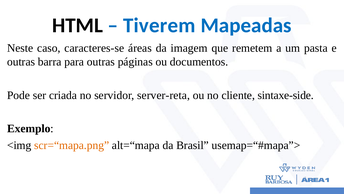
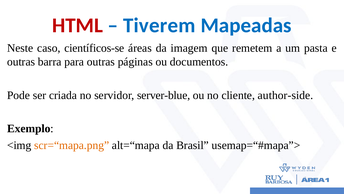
HTML colour: black -> red (77, 25)
caracteres-se: caracteres-se -> científicos-se (94, 48)
server-reta: server-reta -> server-blue (164, 95)
sintaxe-side: sintaxe-side -> author-side (286, 95)
